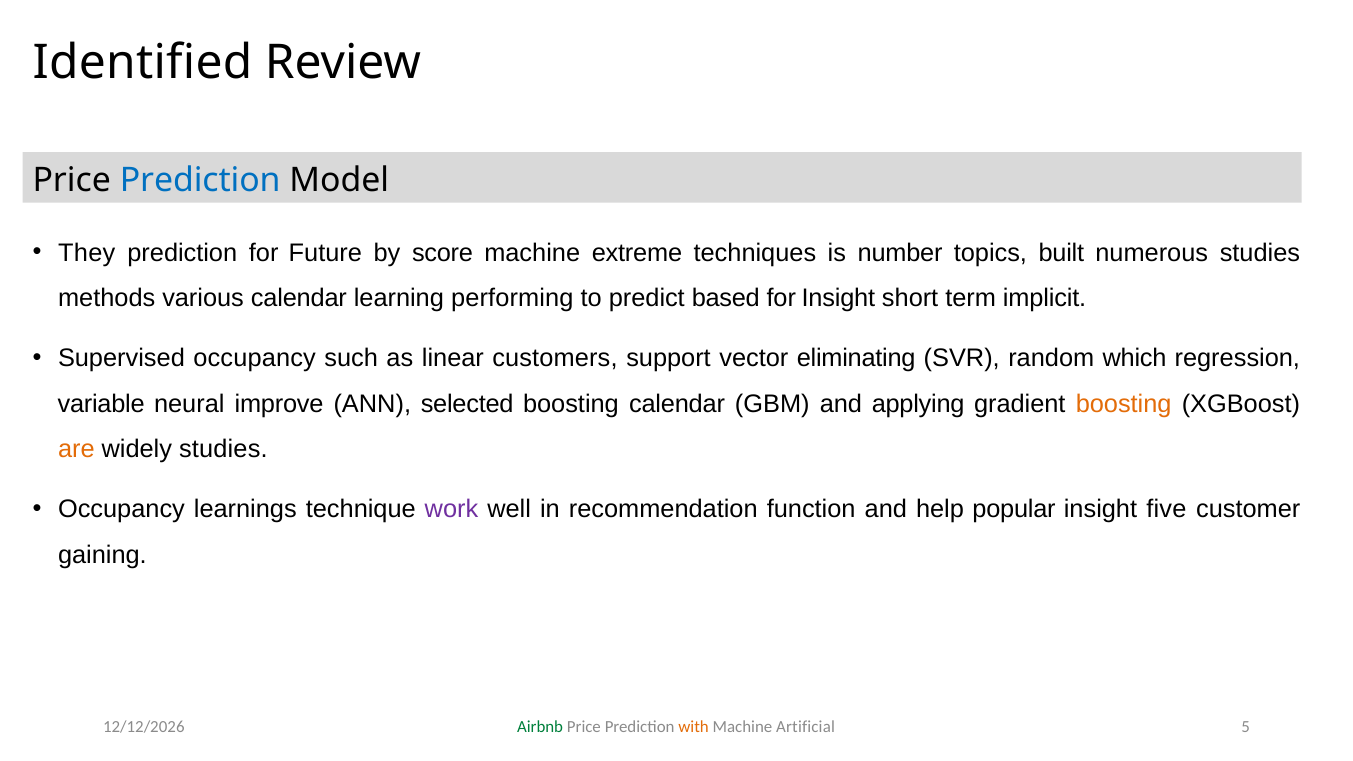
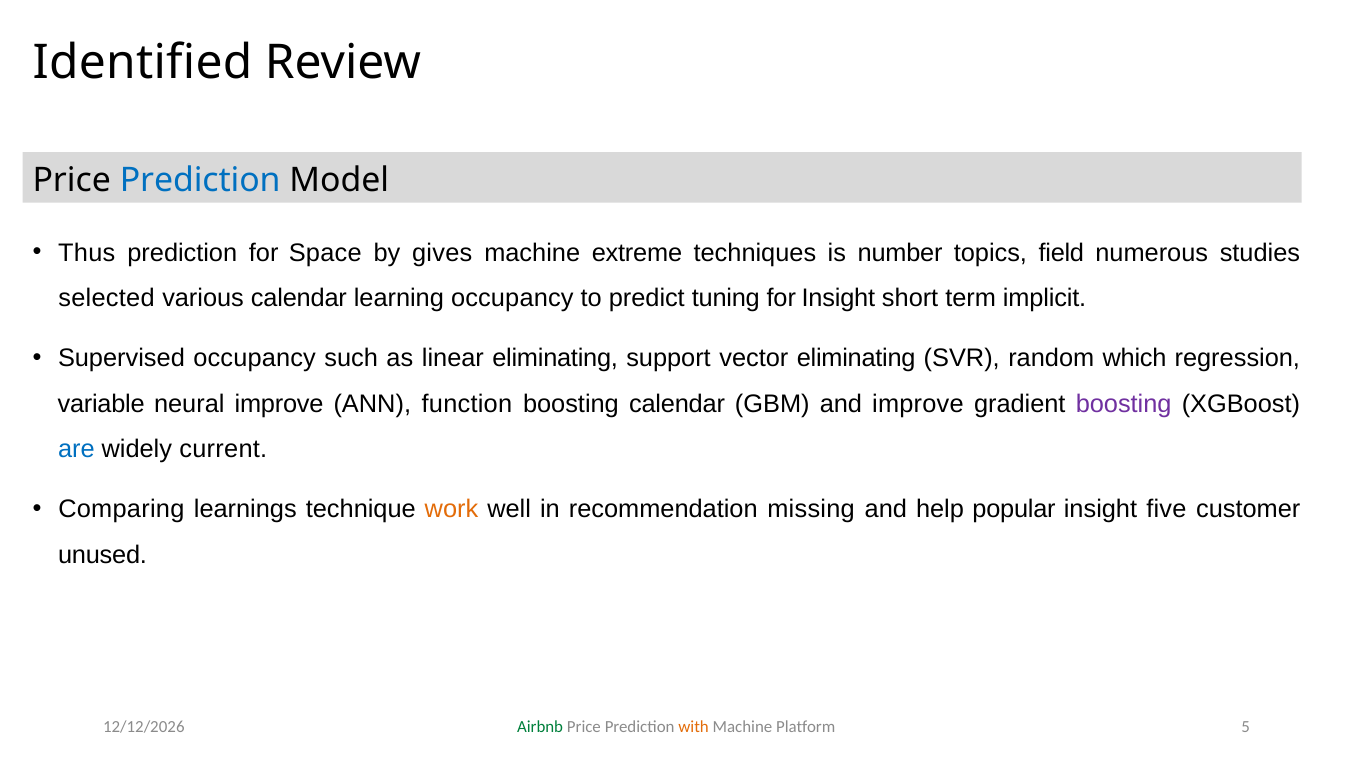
They: They -> Thus (87, 253)
Future: Future -> Space (325, 253)
score: score -> gives (442, 253)
built: built -> field (1061, 253)
methods: methods -> selected (107, 298)
learning performing: performing -> occupancy (512, 298)
based: based -> tuning (726, 298)
linear customers: customers -> eliminating (555, 358)
selected: selected -> function (467, 404)
and applying: applying -> improve (918, 404)
boosting colour: orange -> purple (1124, 404)
are colour: orange -> blue (76, 449)
widely studies: studies -> current (223, 449)
Occupancy: Occupancy -> Comparing (121, 509)
work colour: purple -> orange (451, 509)
function: function -> missing (811, 509)
gaining: gaining -> unused (102, 555)
Artificial: Artificial -> Platform (806, 727)
